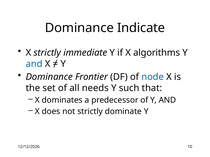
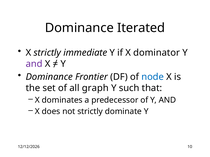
Indicate: Indicate -> Iterated (141, 28)
algorithms: algorithms -> dominator (157, 53)
and colour: blue -> purple (34, 64)
needs: needs -> graph (95, 88)
